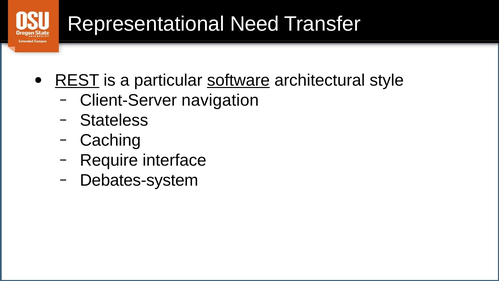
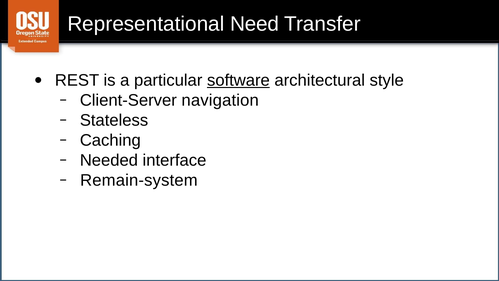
REST underline: present -> none (77, 80)
Require: Require -> Needed (109, 160)
Debates-system: Debates-system -> Remain-system (139, 180)
